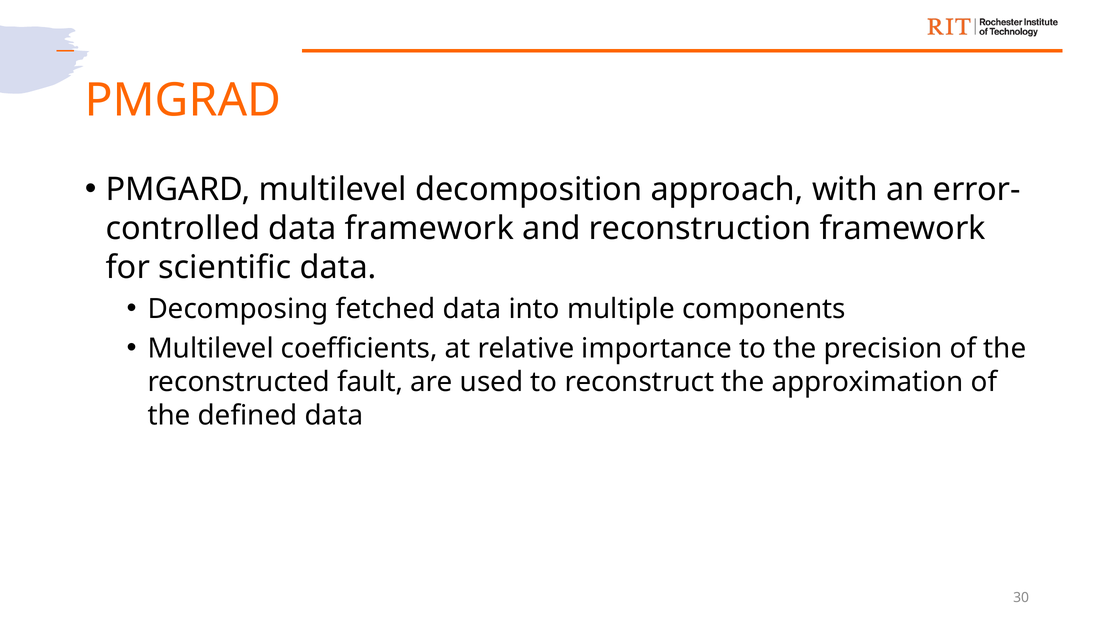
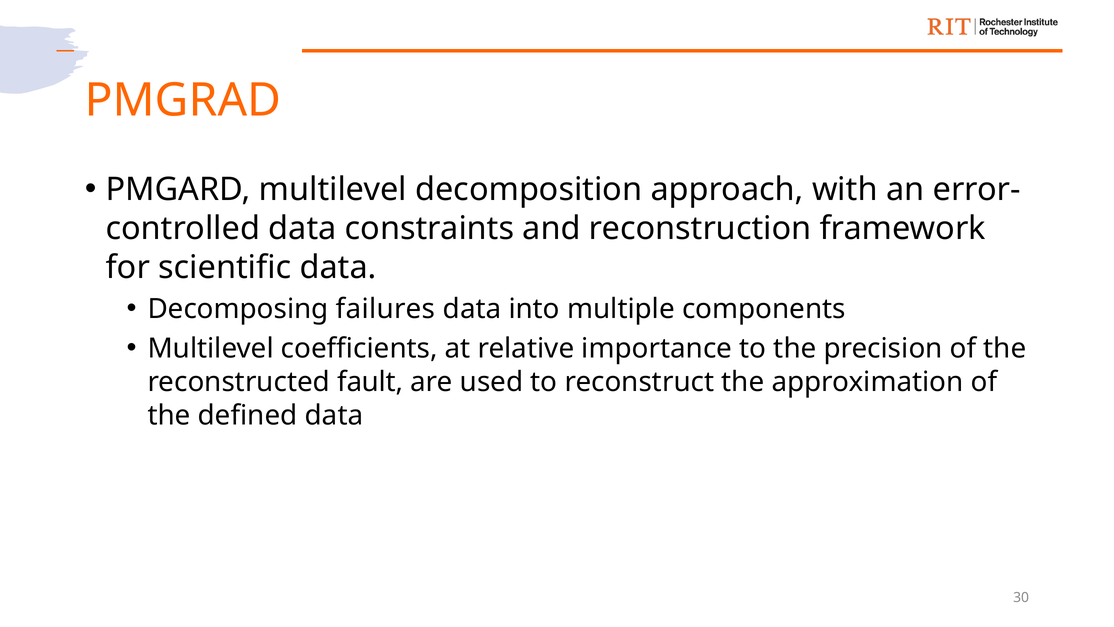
data framework: framework -> constraints (430, 229)
fetched: fetched -> failures (386, 309)
